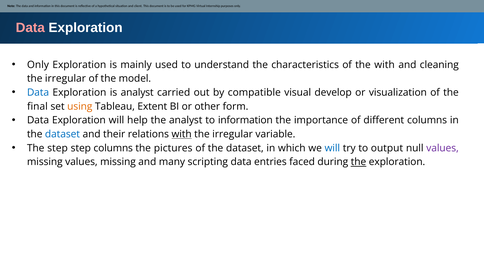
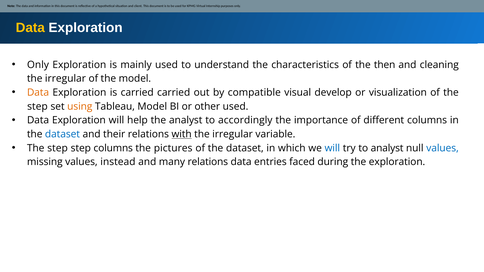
Data colour: pink -> yellow (30, 28)
the with: with -> then (385, 65)
Data colour: blue -> orange (38, 93)
is analyst: analyst -> carried (137, 93)
final: final -> step (37, 107)
Tableau Extent: Extent -> Model (152, 107)
other form: form -> used (236, 107)
to information: information -> accordingly (245, 120)
to output: output -> analyst (387, 148)
values colour: purple -> blue (443, 148)
missing values missing: missing -> instead (118, 162)
many scripting: scripting -> relations (208, 162)
the underline: present -> none (358, 162)
